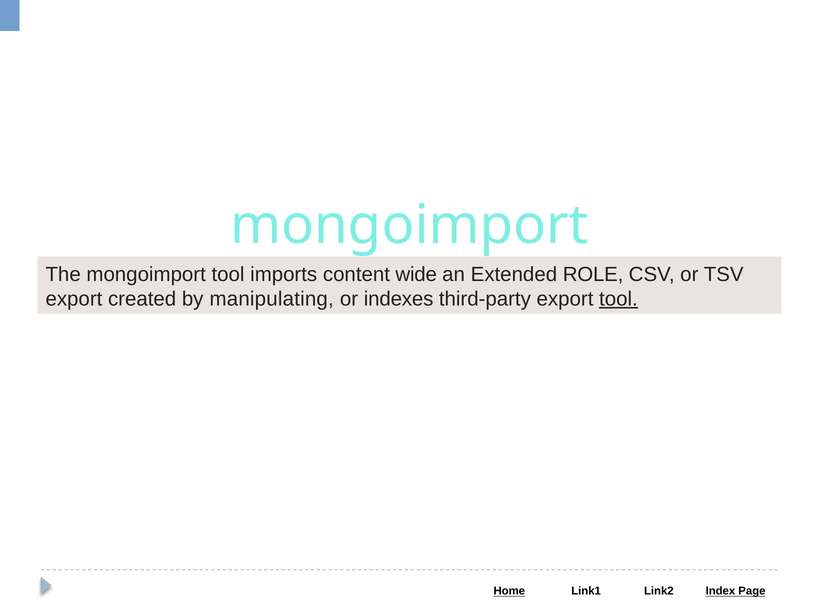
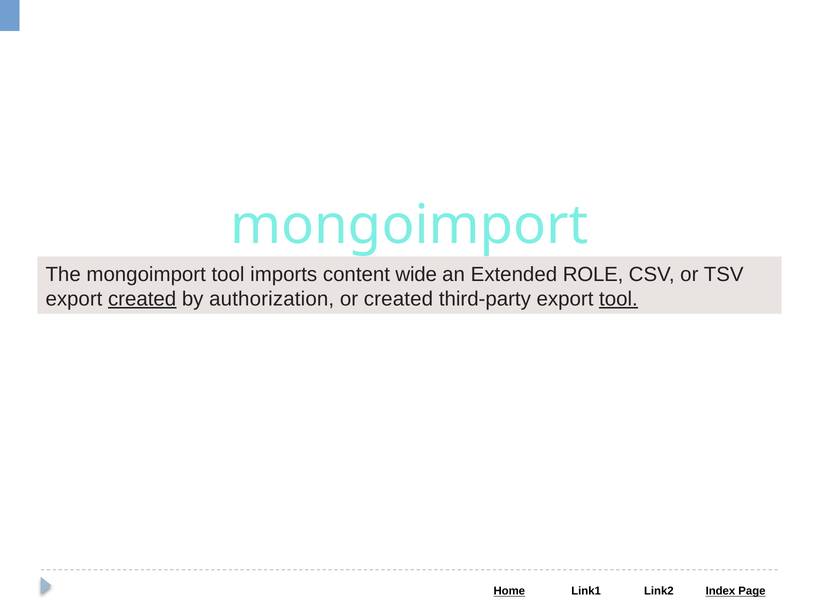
created underline: none -> present (142, 299)
manipulating: manipulating -> authorization (272, 299)
or indexes: indexes -> created (398, 299)
